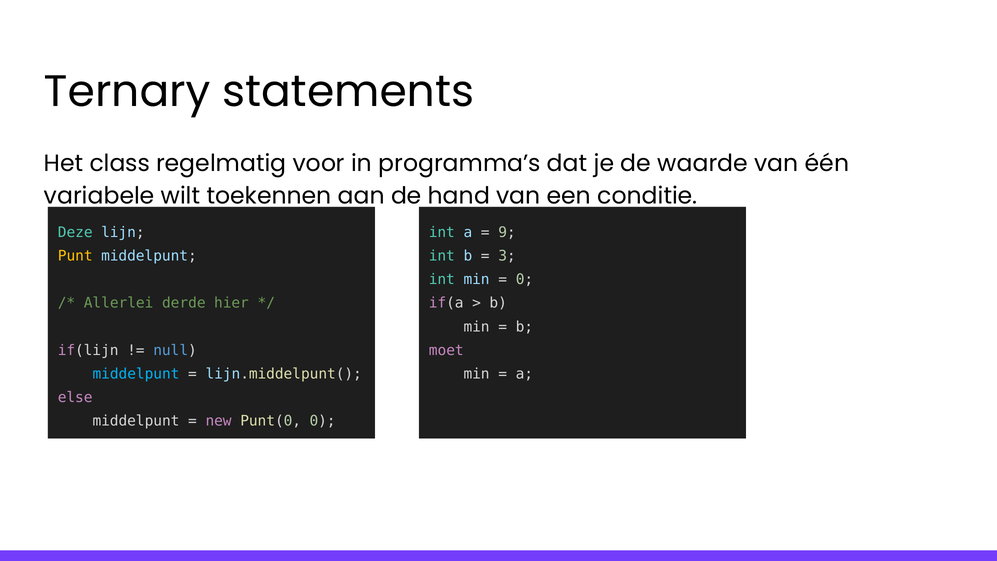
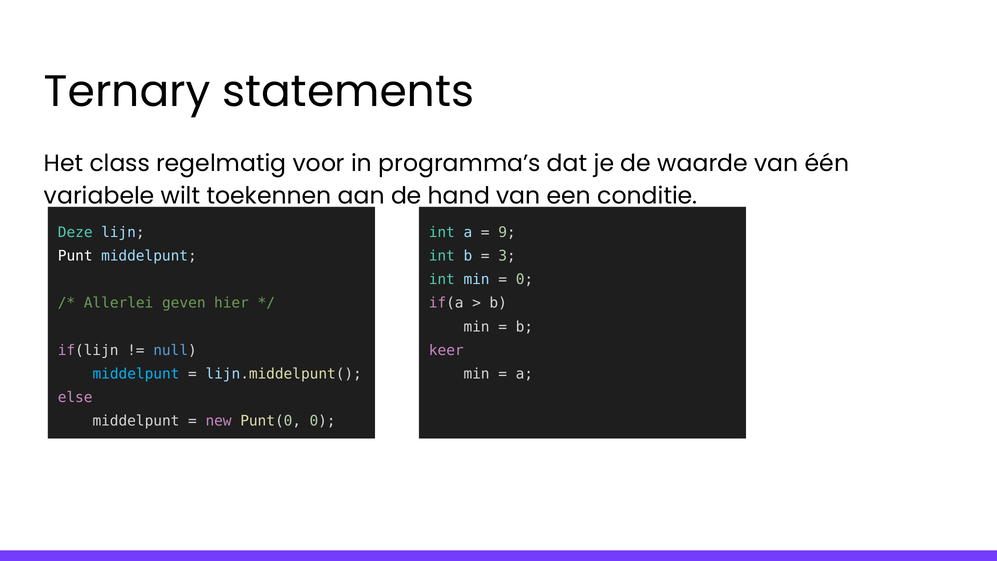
Punt colour: yellow -> white (75, 256)
derde: derde -> geven (184, 303)
moet: moet -> keer (446, 350)
